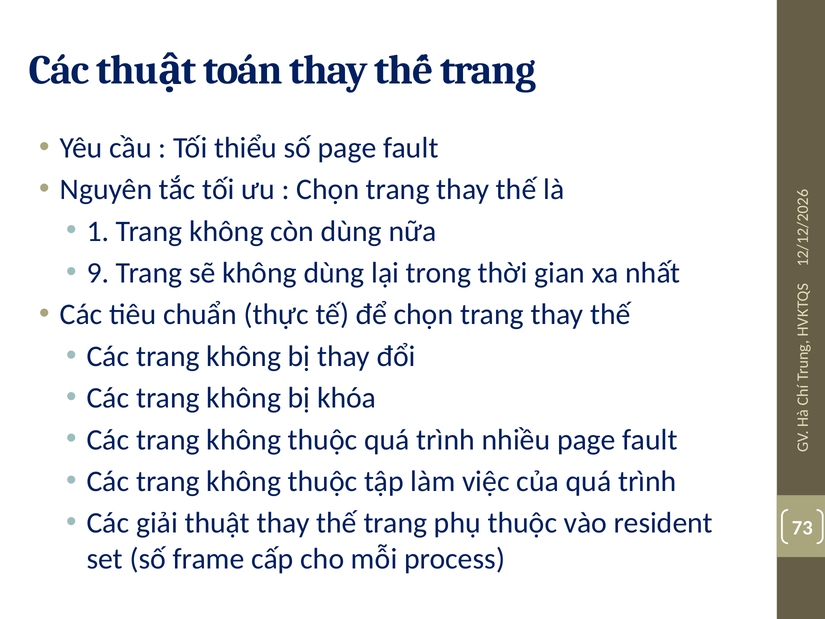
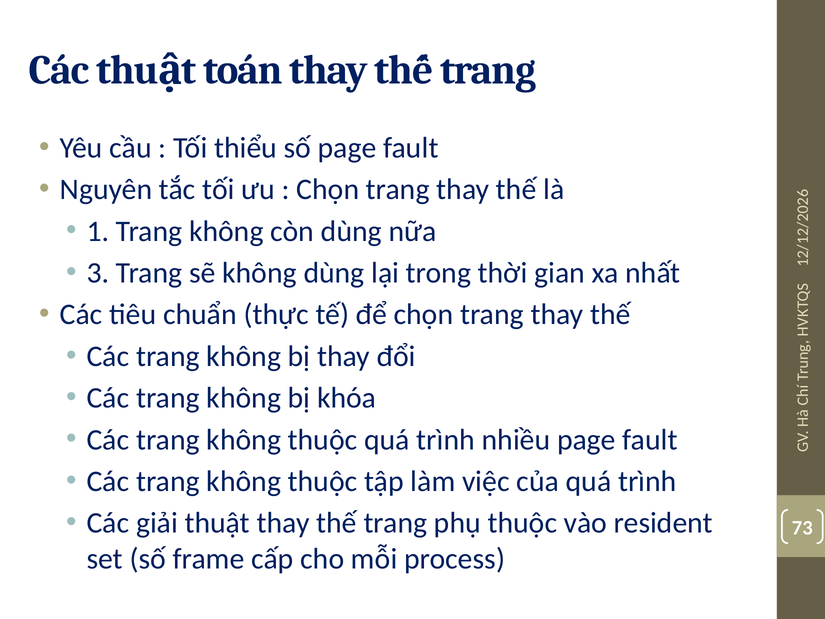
9: 9 -> 3 (98, 273)
